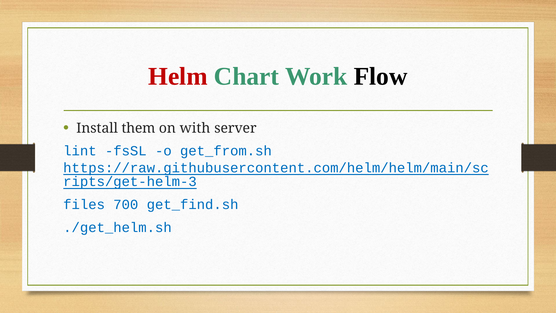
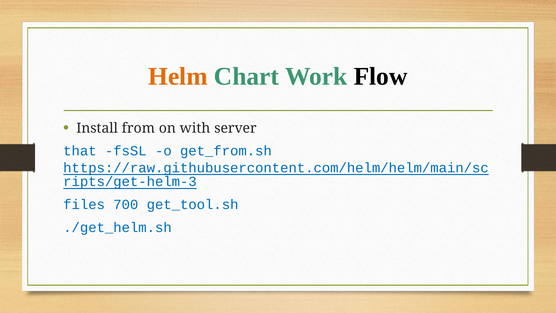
Helm colour: red -> orange (178, 76)
them: them -> from (138, 128)
lint: lint -> that (80, 151)
get_find.sh: get_find.sh -> get_tool.sh (193, 204)
